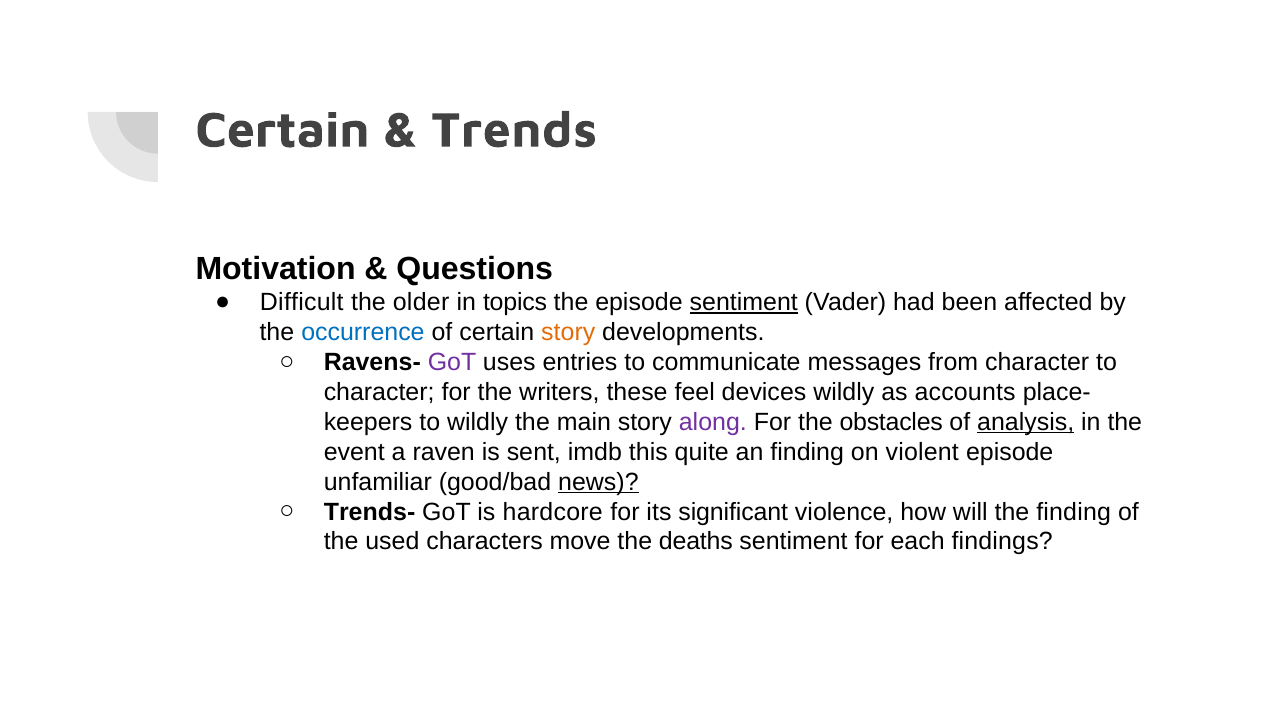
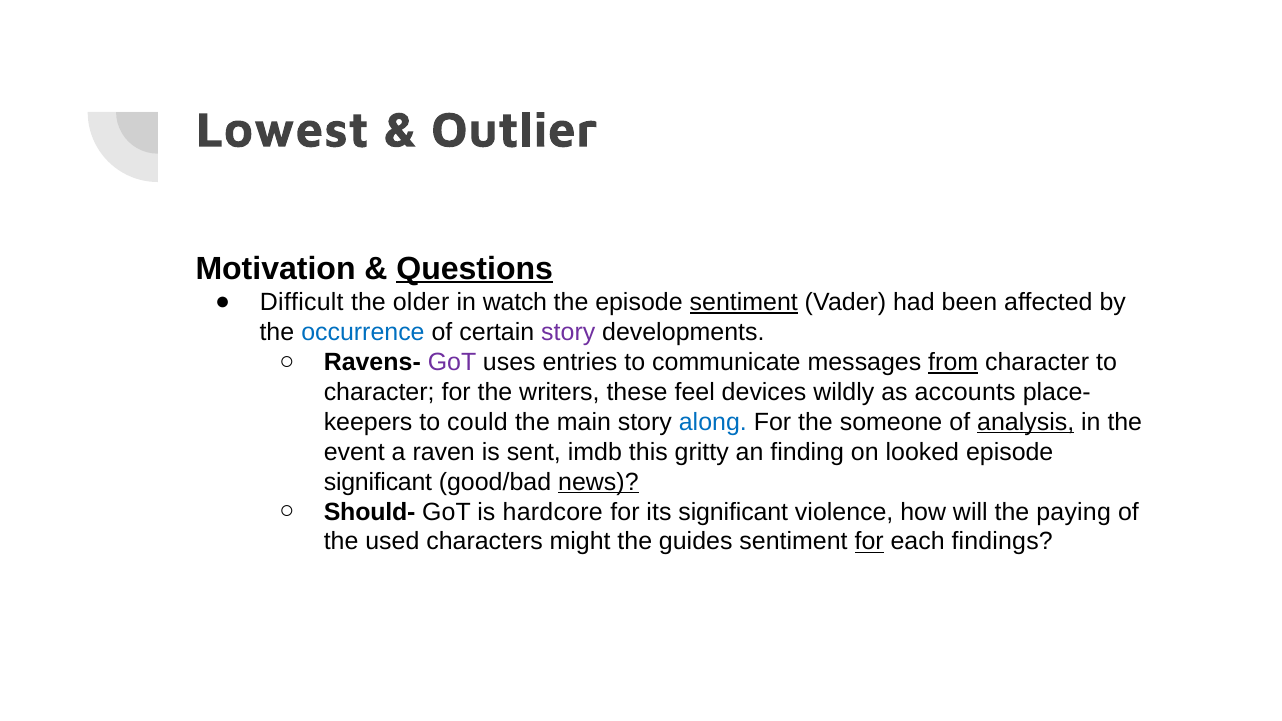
Certain: Certain -> Lowest (282, 130)
Trends: Trends -> Outlier (514, 130)
Questions underline: none -> present (475, 269)
topics: topics -> watch (515, 302)
story colour: orange -> purple (568, 332)
from underline: none -> present (953, 362)
to wildly: wildly -> could (477, 422)
along colour: purple -> blue (713, 422)
obstacles: obstacles -> someone (891, 422)
quite: quite -> gritty (702, 452)
violent: violent -> looked (922, 452)
unfamiliar: unfamiliar -> significant (378, 482)
Trends-: Trends- -> Should- (370, 512)
the finding: finding -> paying (1074, 512)
move: move -> might (580, 542)
deaths: deaths -> guides (696, 542)
for underline: none -> present (869, 542)
